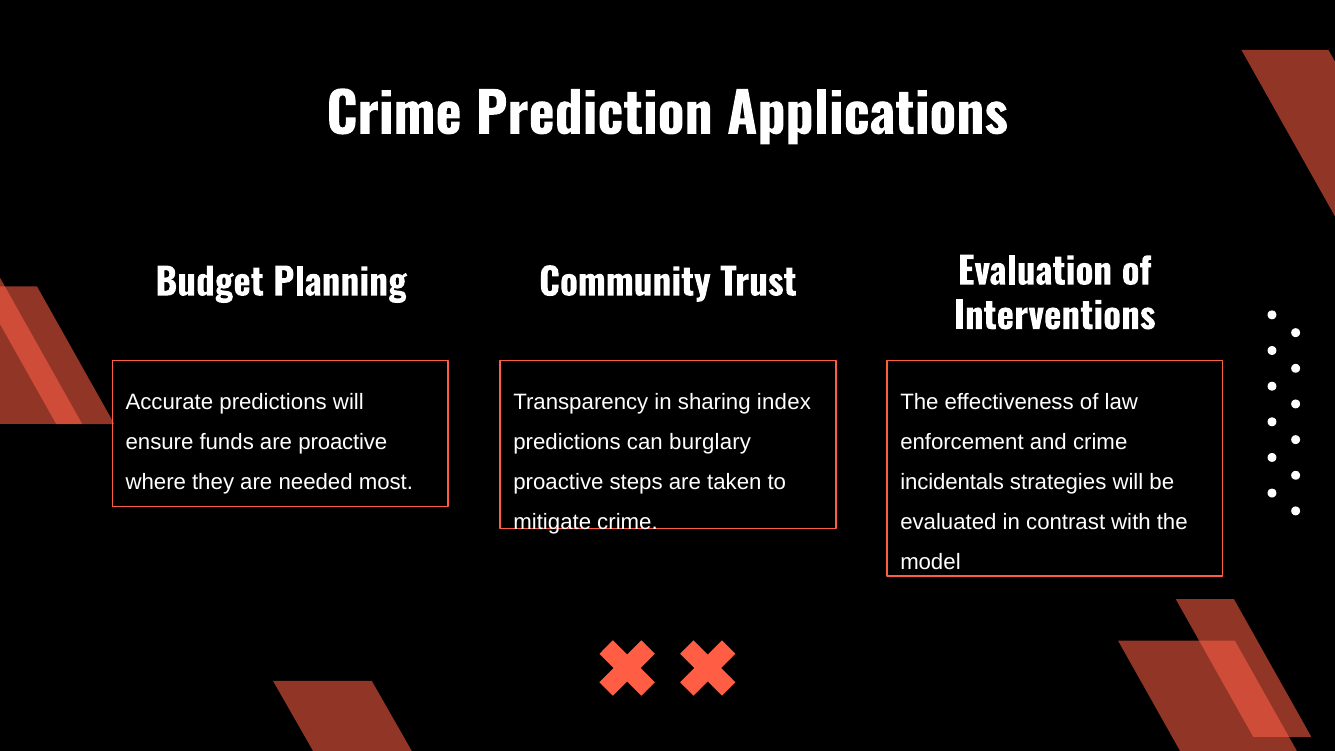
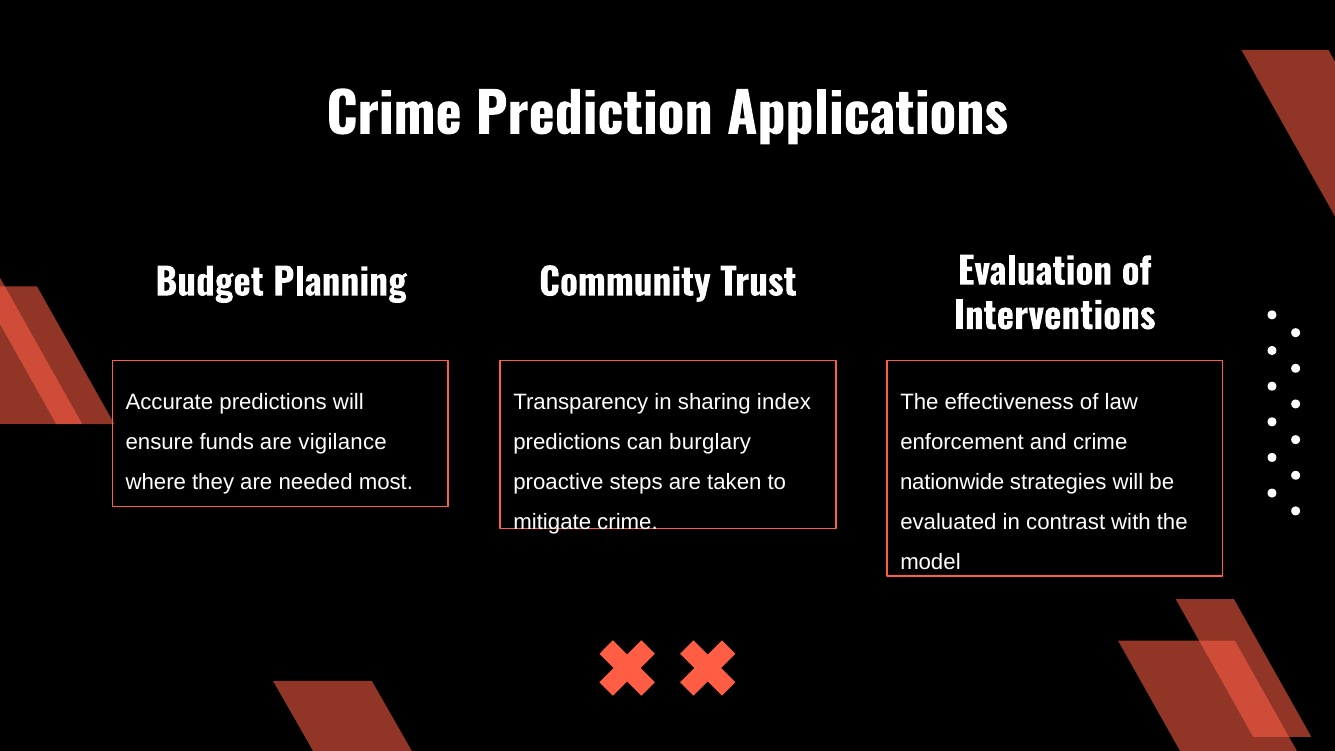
are proactive: proactive -> vigilance (343, 442)
incidentals: incidentals -> nationwide (952, 482)
